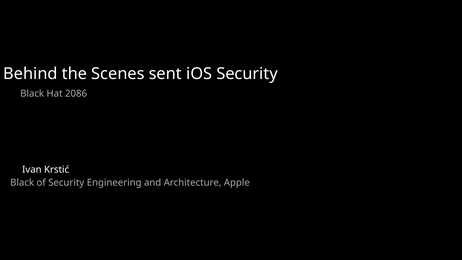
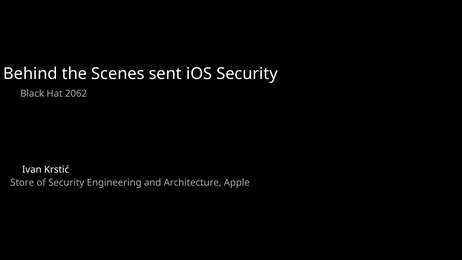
2086: 2086 -> 2062 (76, 94)
Black: Black -> Store (22, 183)
